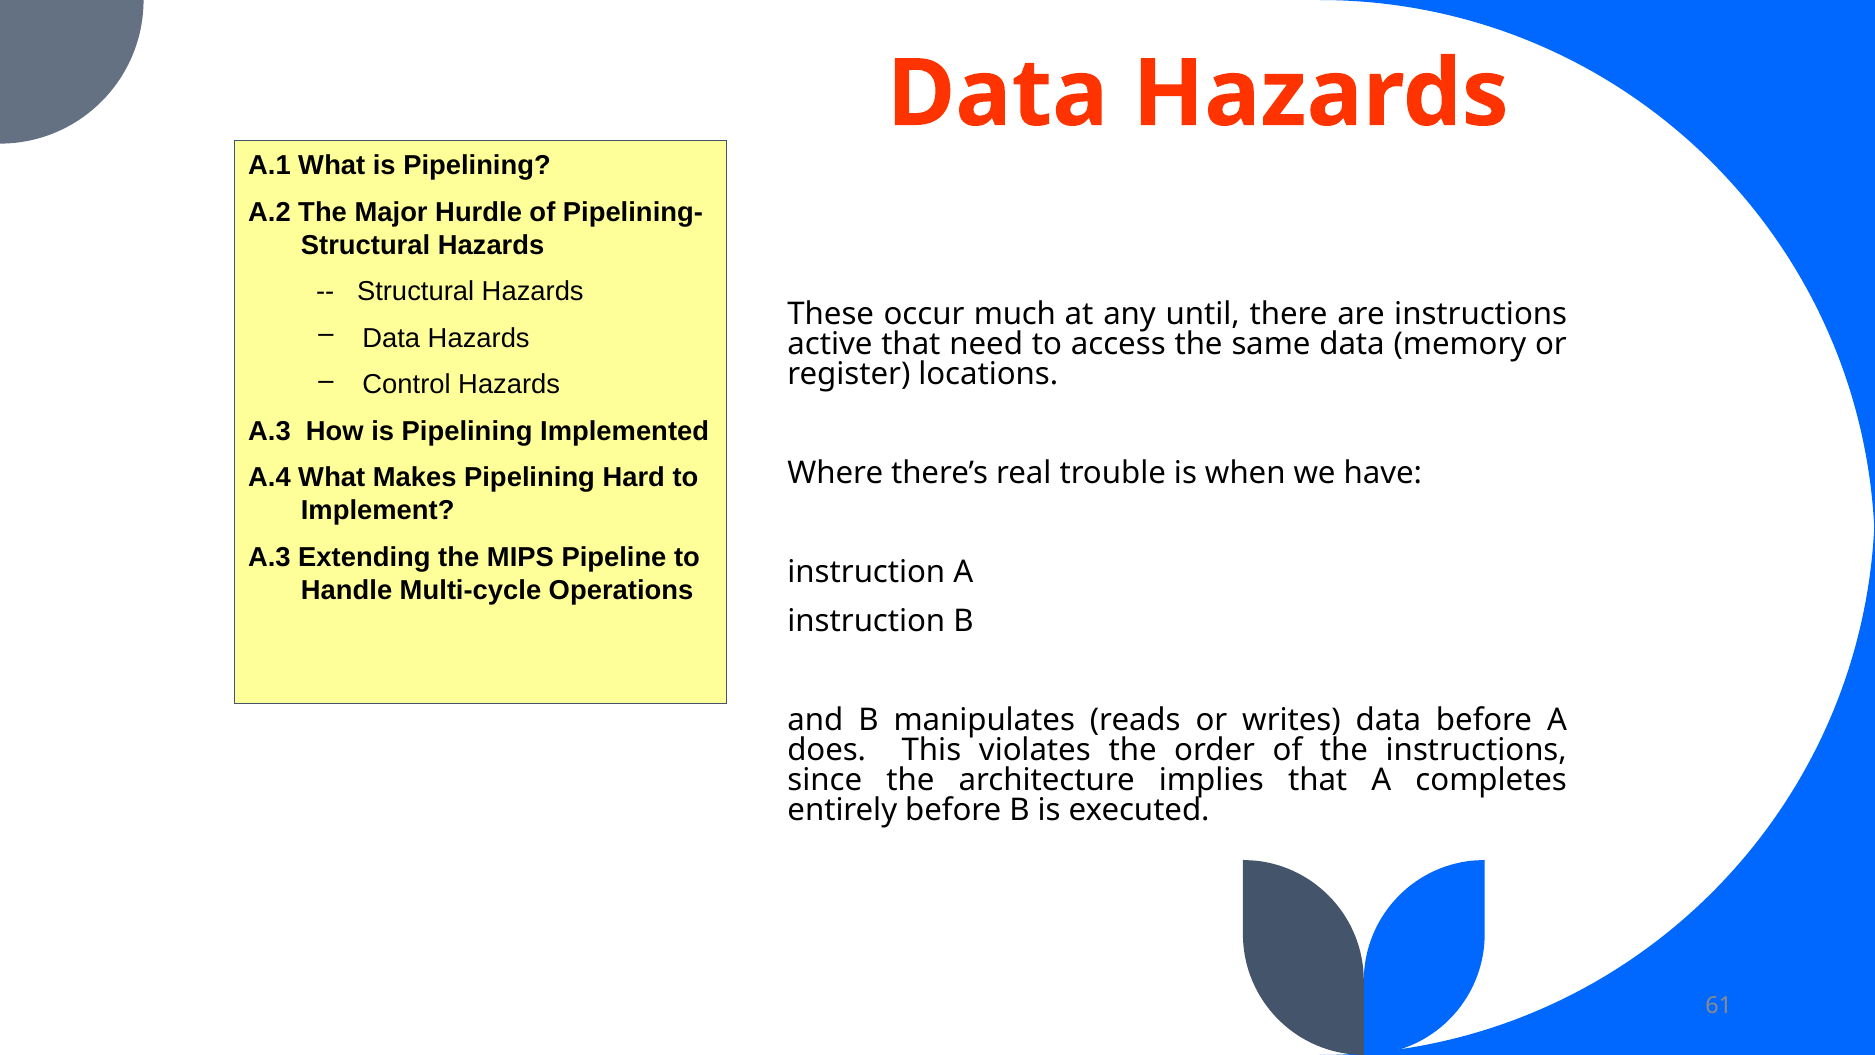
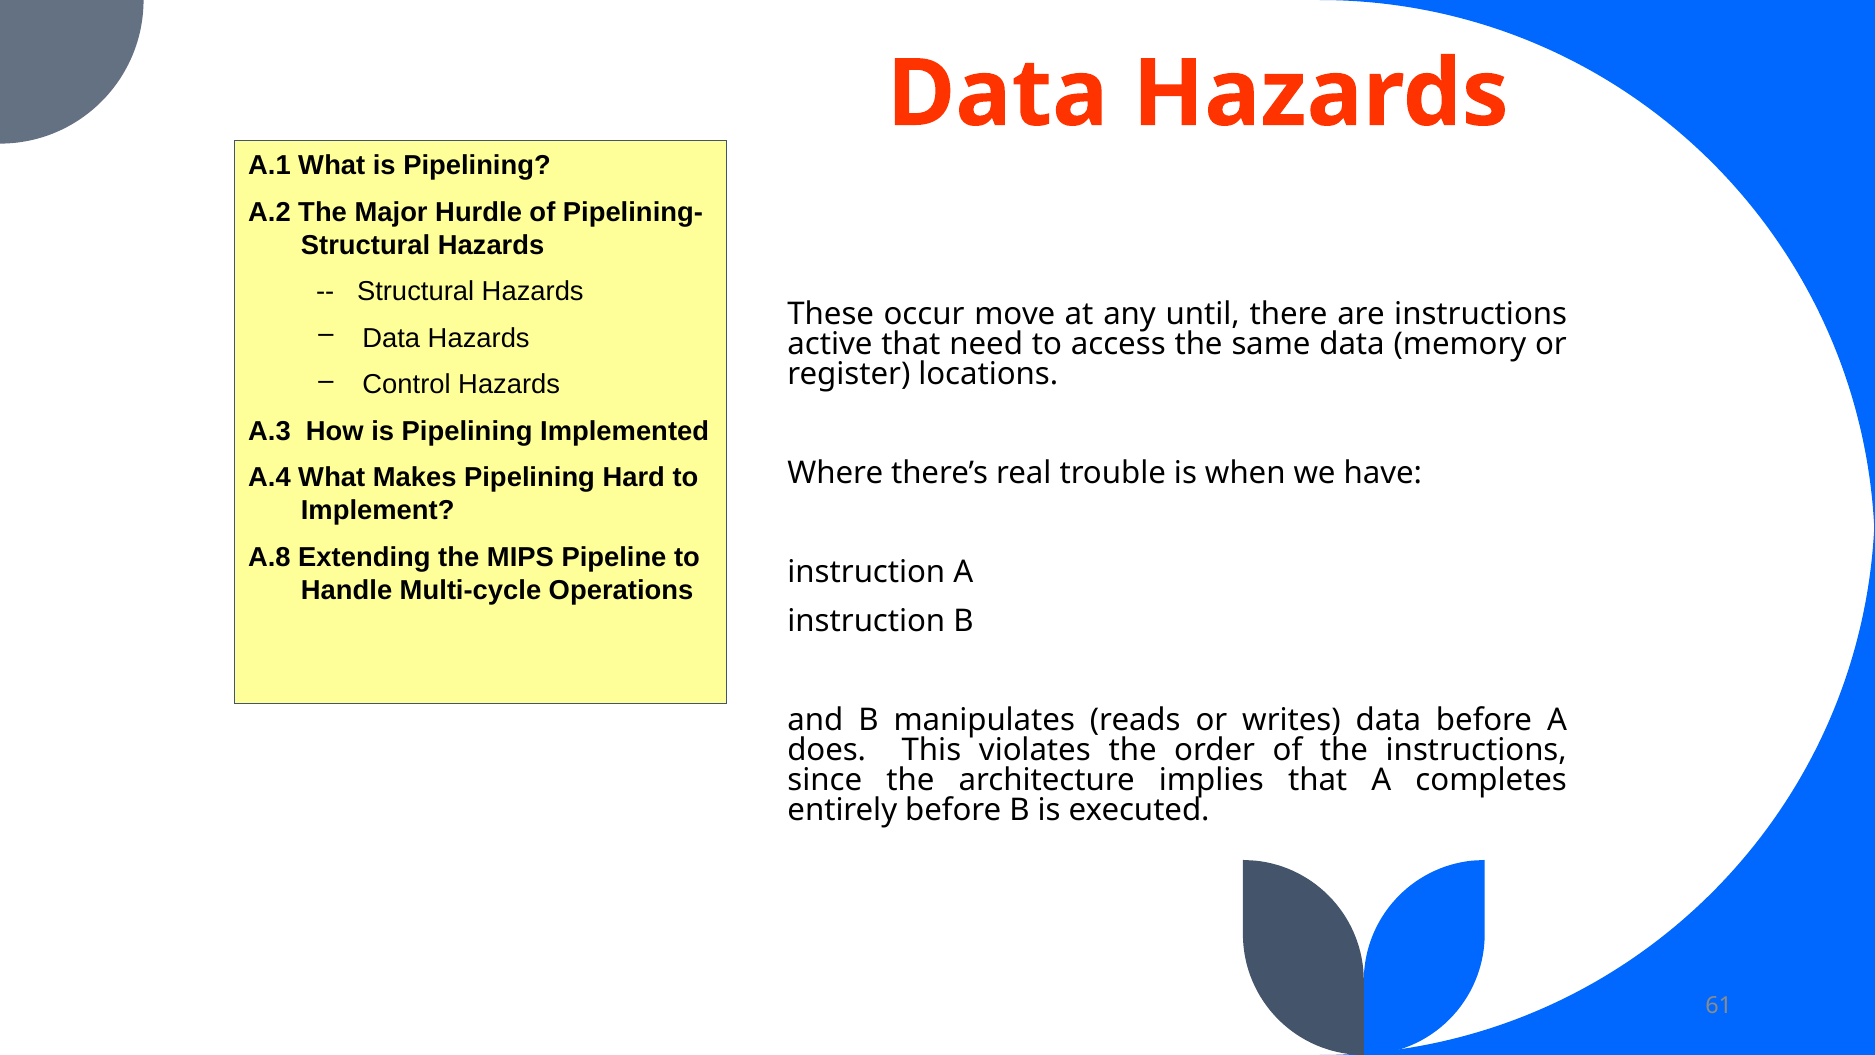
much: much -> move (1015, 314)
A.3: A.3 -> A.8 (269, 557)
